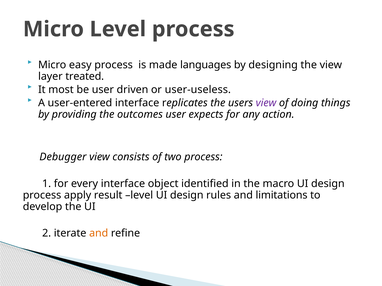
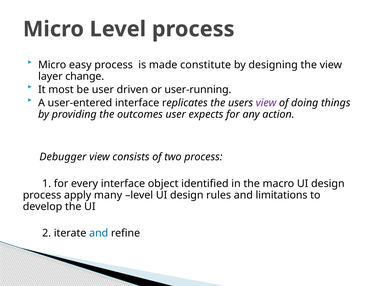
languages: languages -> constitute (206, 65)
treated: treated -> change (85, 76)
user-useless: user-useless -> user-running (198, 90)
result: result -> many (108, 195)
and colour: orange -> blue (99, 234)
